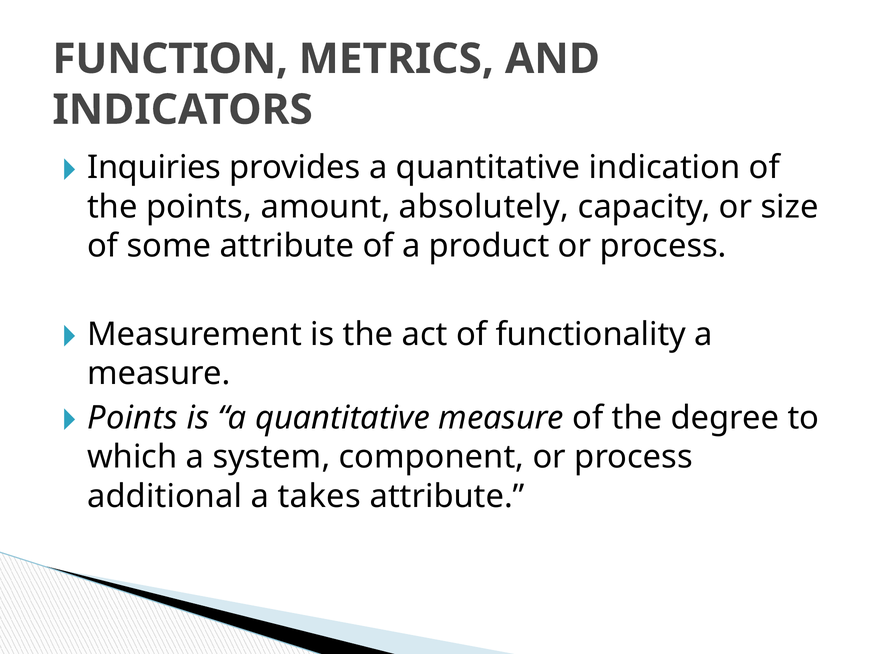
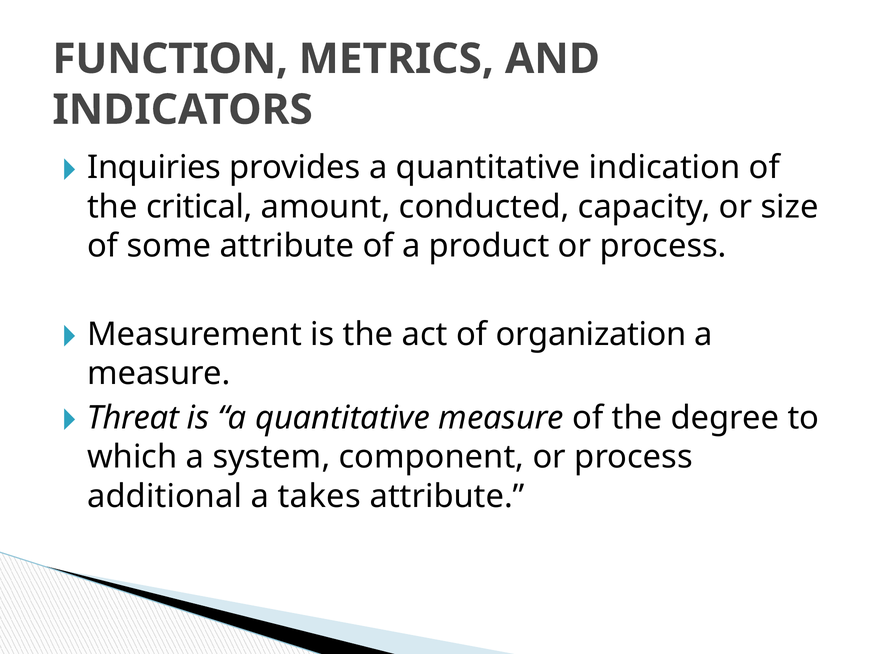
the points: points -> critical (199, 207)
absolutely: absolutely -> conducted (484, 207)
functionality: functionality -> organization (591, 334)
Points: Points -> Threat (133, 418)
